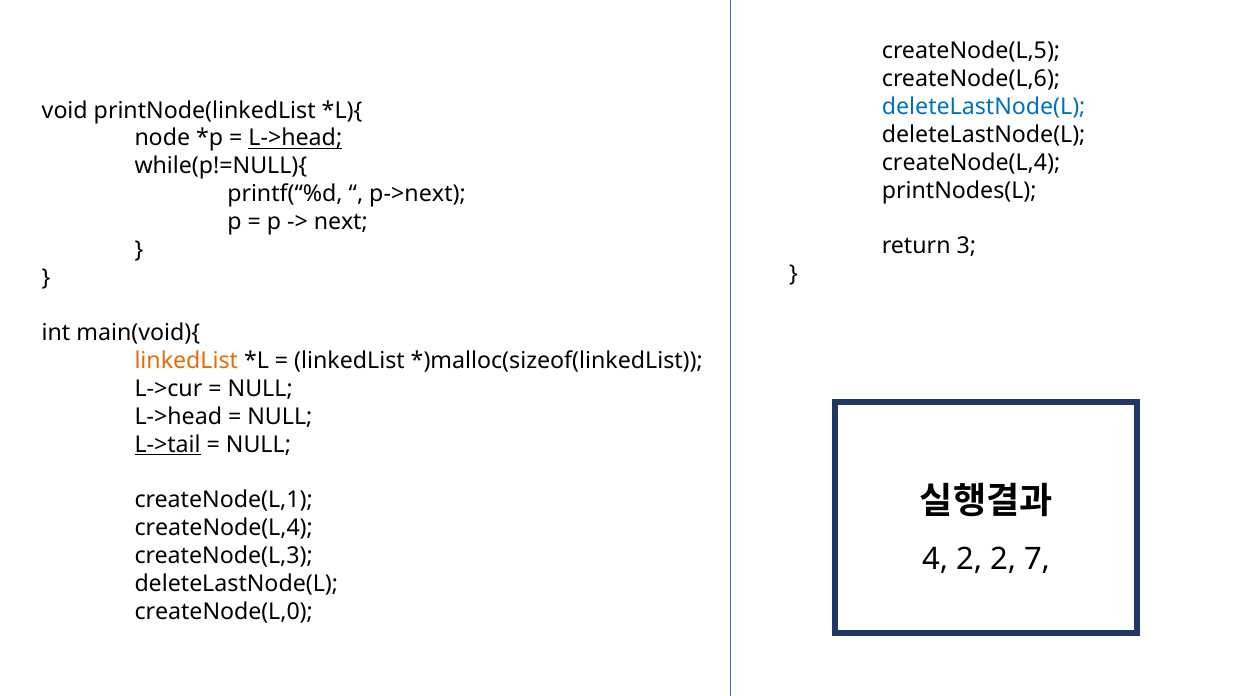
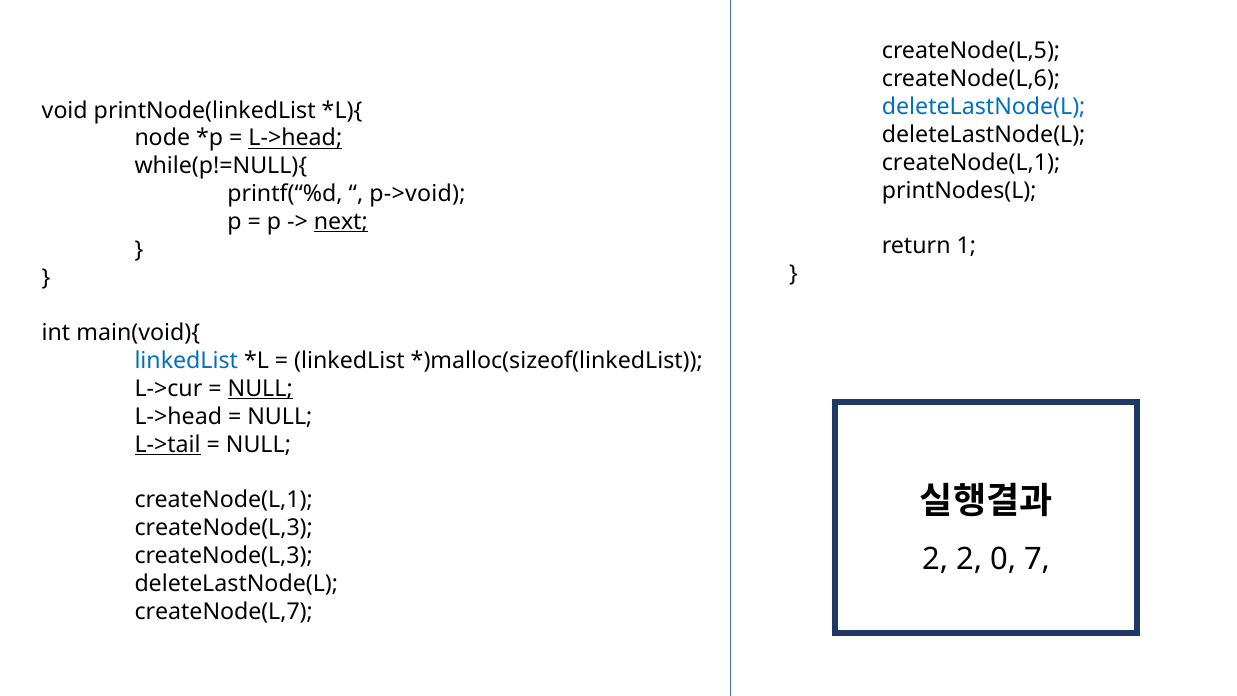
createNode(L,4: createNode(L,4 -> createNode(L,1 (971, 163)
p->next: p->next -> p->void (418, 194)
next underline: none -> present (341, 222)
3: 3 -> 1 (966, 246)
linkedList colour: orange -> blue (186, 361)
NULL underline: none -> present (260, 389)
createNode(L,4: createNode(L,4 -> createNode(L,3 (224, 528)
4: 4 -> 2 (935, 559)
2 2: 2 -> 0 (1003, 559)
createNode(L,0: createNode(L,0 -> createNode(L,7 (224, 611)
